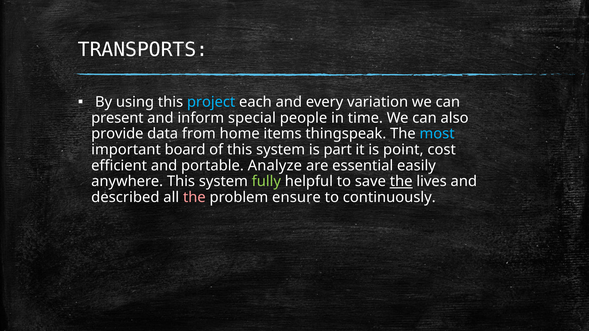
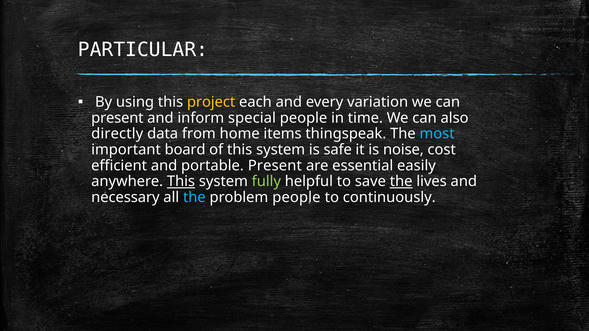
TRANSPORTS: TRANSPORTS -> PARTICULAR (143, 50)
project colour: light blue -> yellow (211, 102)
provide: provide -> directly (117, 134)
part: part -> safe (338, 150)
point: point -> noise (403, 150)
portable Analyze: Analyze -> Present (275, 166)
This underline: none -> present (181, 182)
described: described -> necessary (125, 198)
the colour: pink -> light blue (194, 198)
problem ensure: ensure -> people (296, 198)
